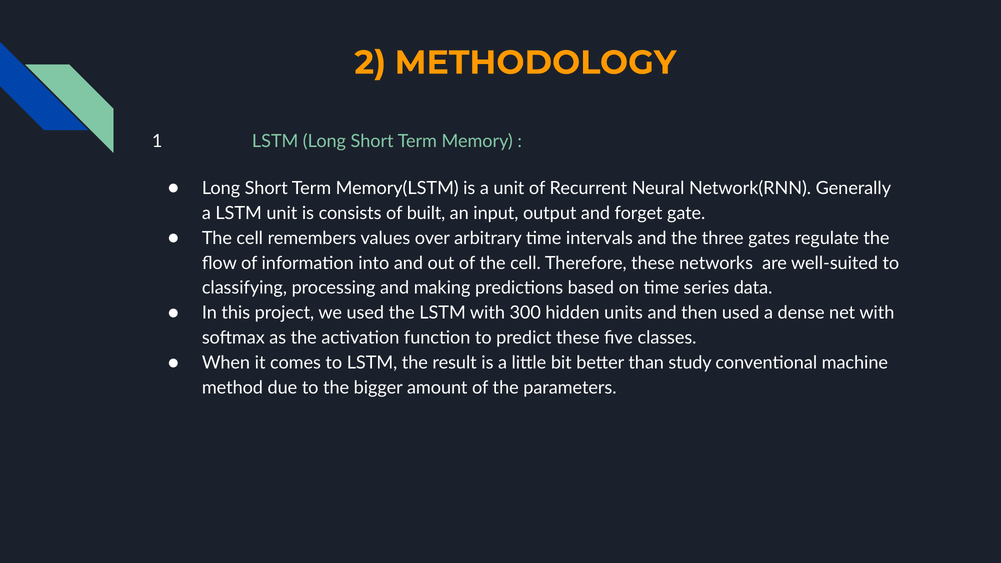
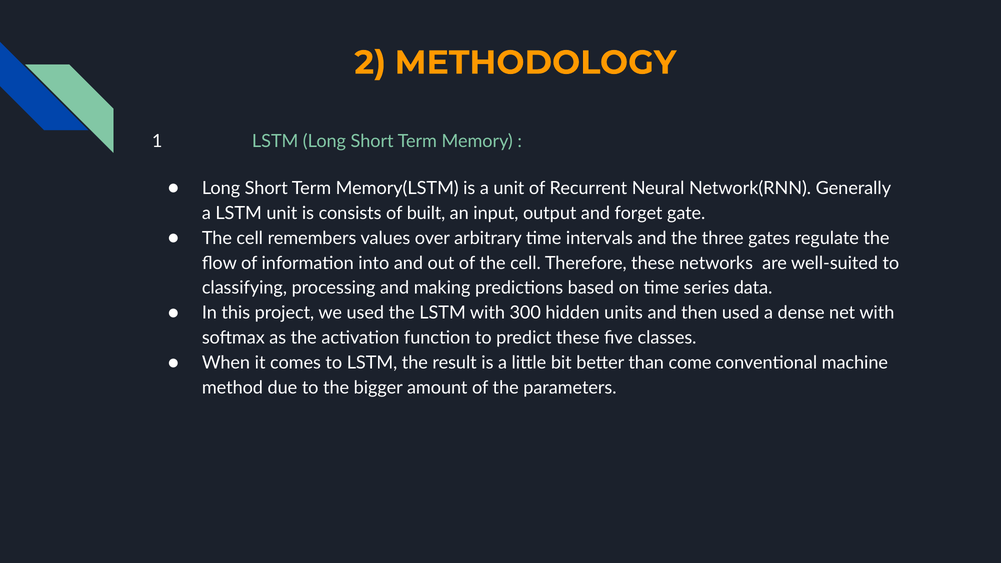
study: study -> come (690, 363)
